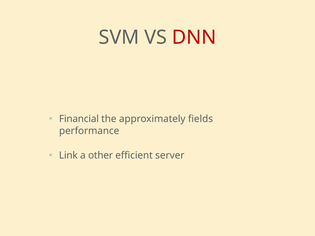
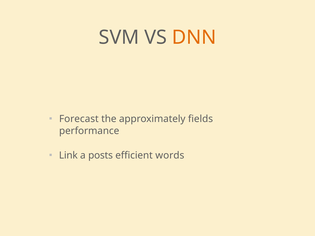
DNN colour: red -> orange (194, 37)
Financial: Financial -> Forecast (79, 119)
other: other -> posts (101, 156)
server: server -> words (170, 156)
